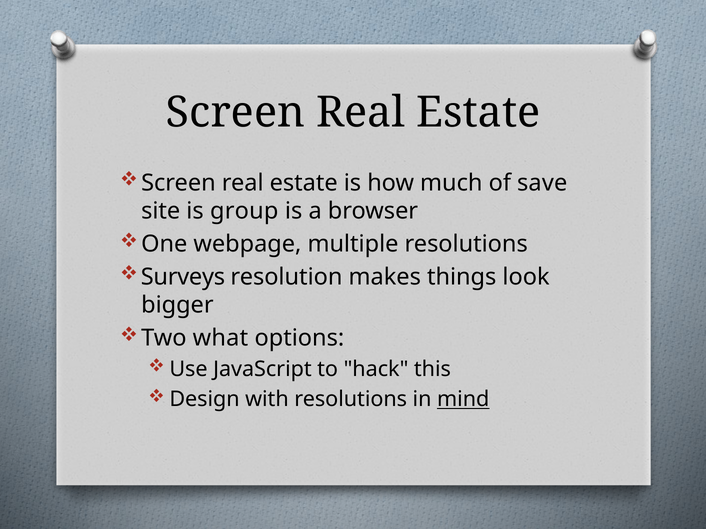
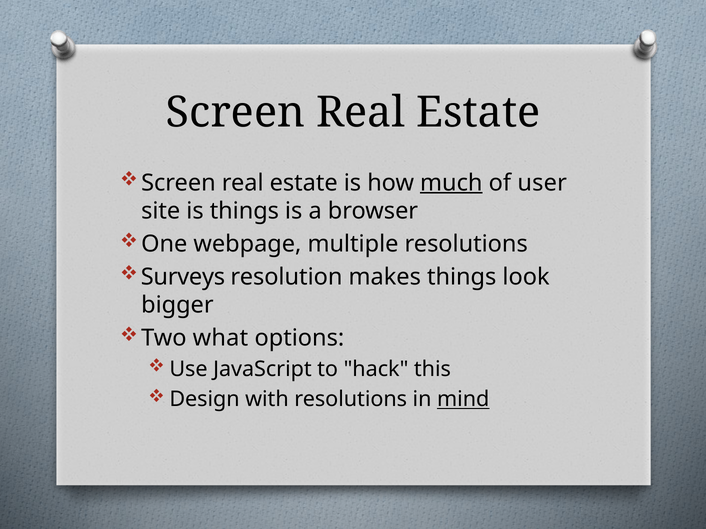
much underline: none -> present (451, 183)
save: save -> user (542, 183)
is group: group -> things (244, 211)
